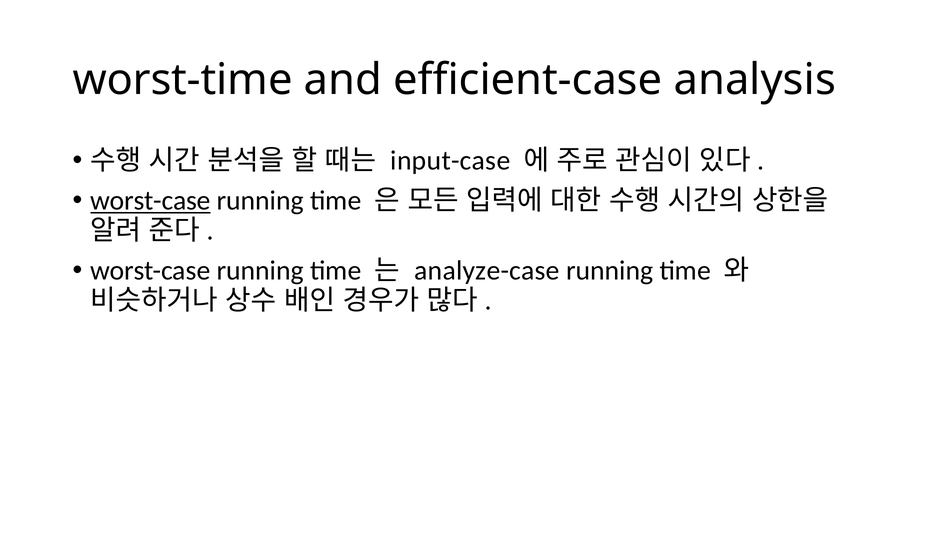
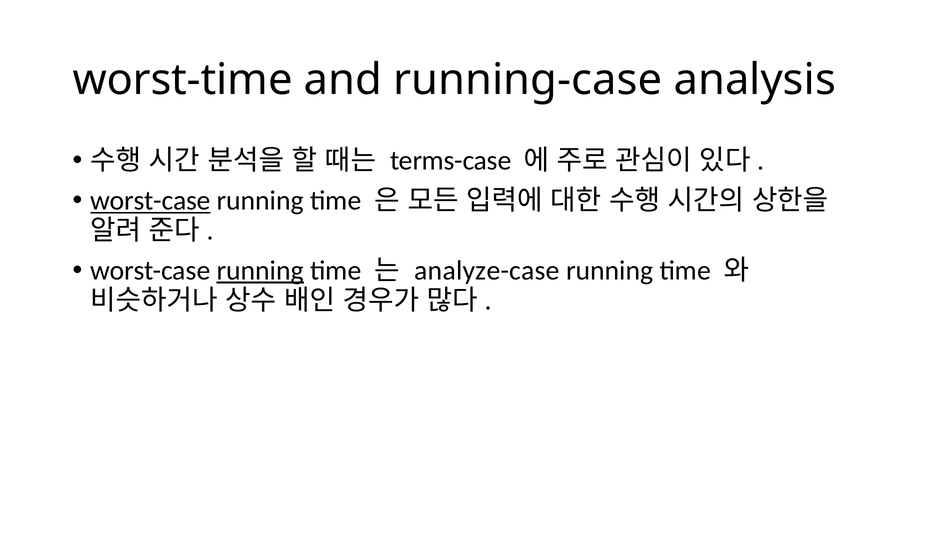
efficient-case: efficient-case -> running-case (528, 80)
input-case: input-case -> terms-case (451, 161)
running underline: none -> present (260, 270)
